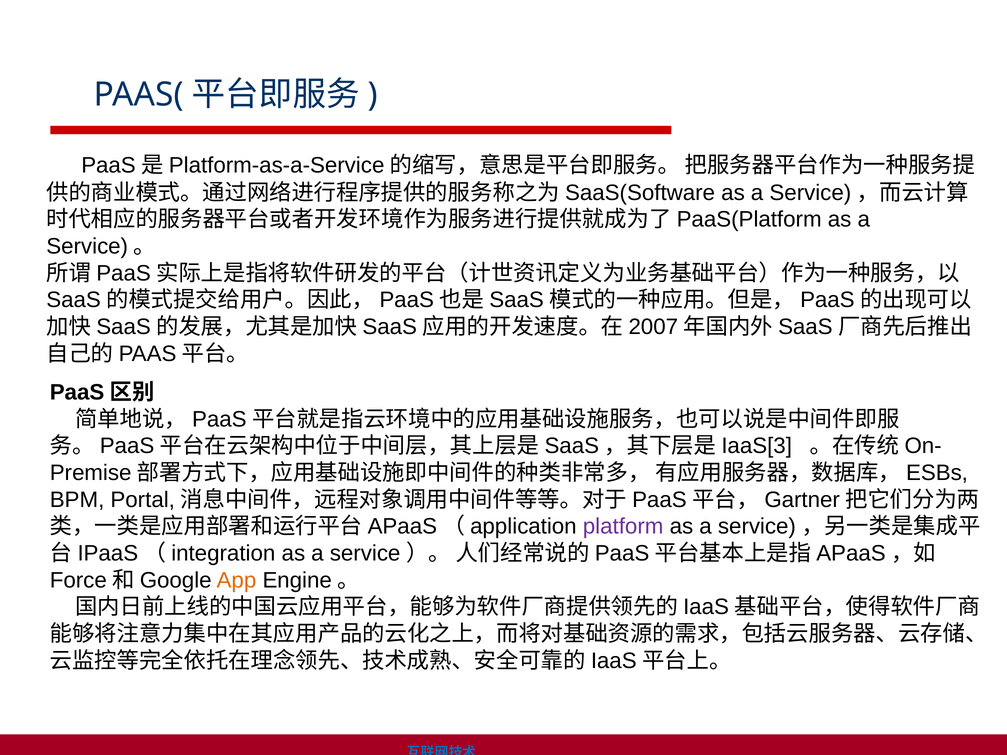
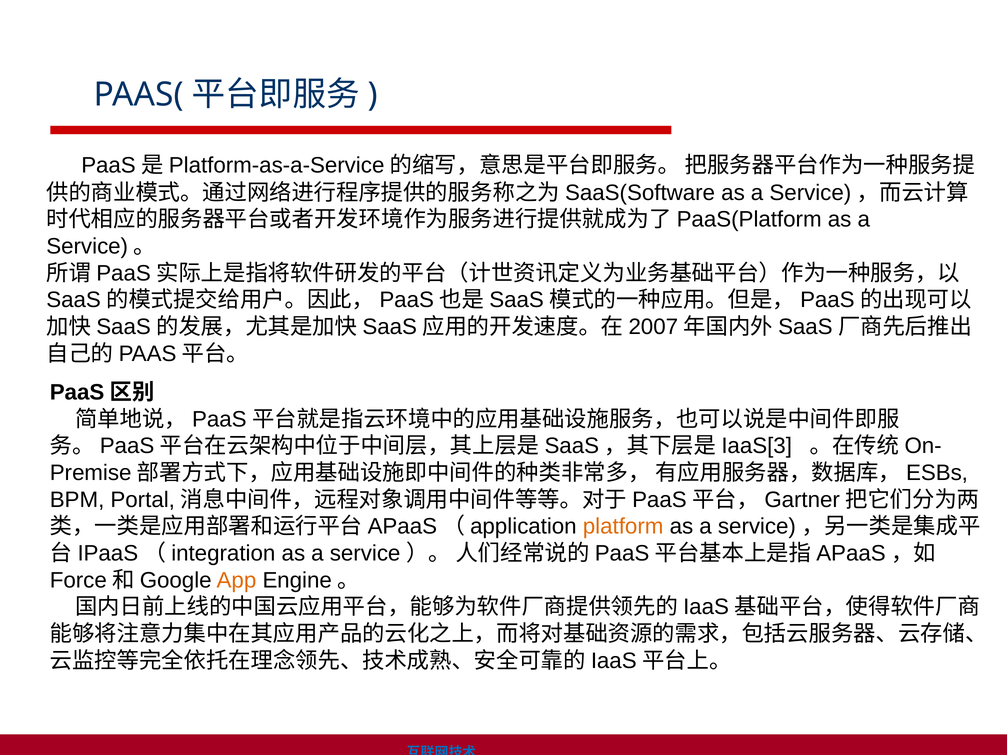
platform colour: purple -> orange (623, 527)
